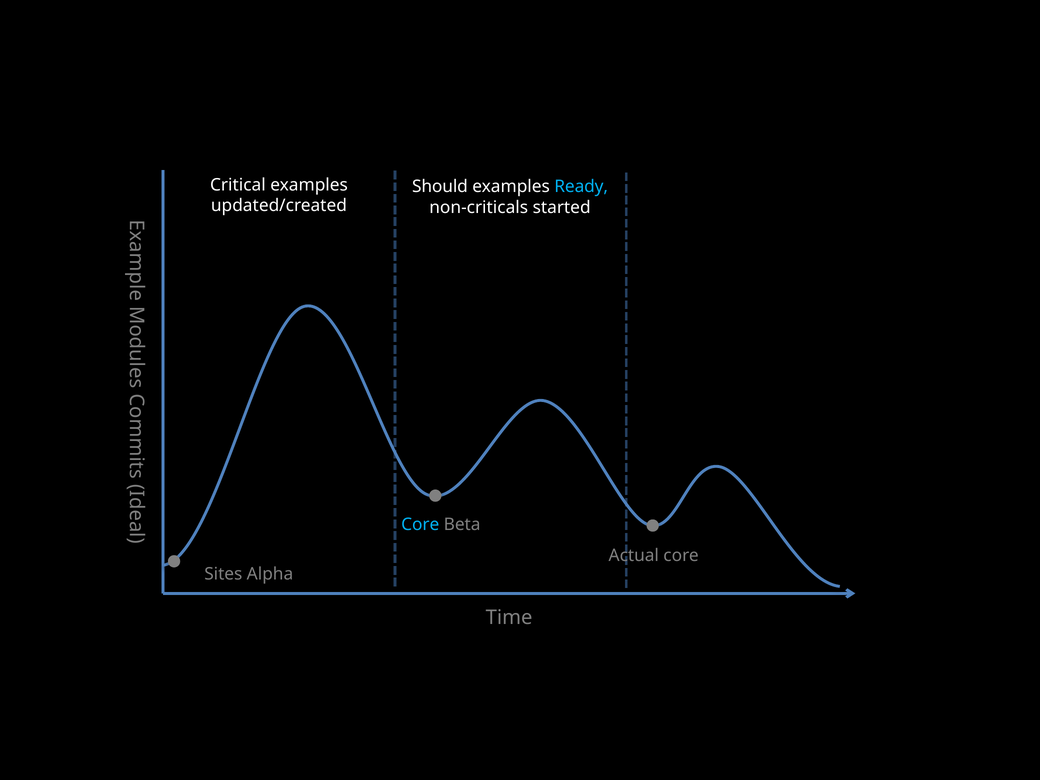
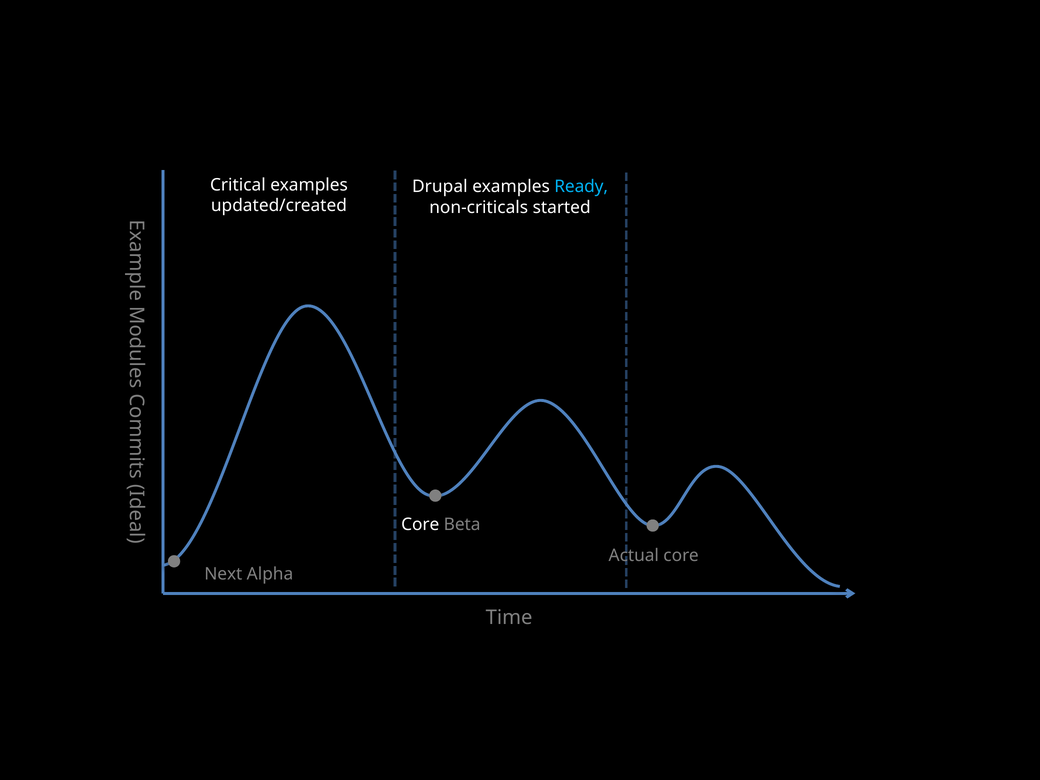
Should: Should -> Drupal (440, 187)
Core colour: light blue -> white (420, 524)
Sites: Sites -> Next (223, 574)
